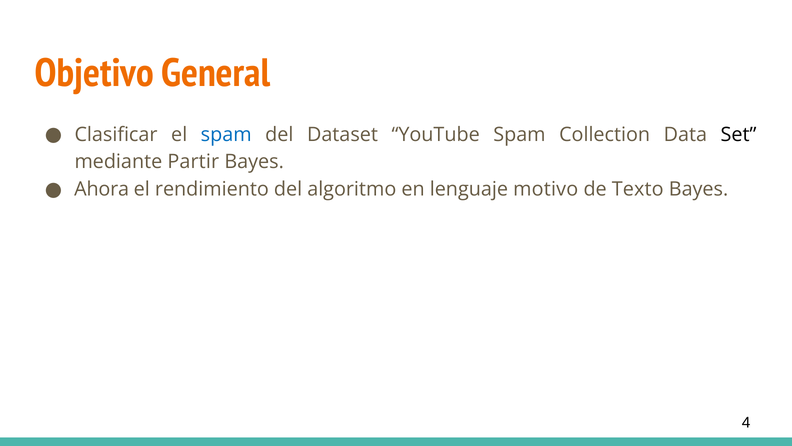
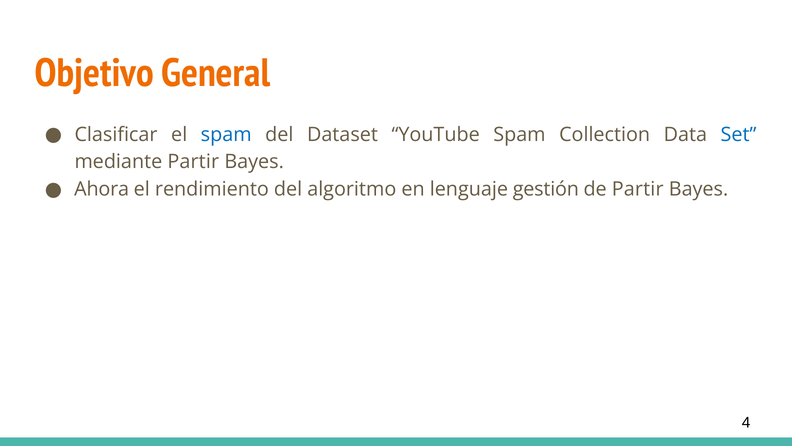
Set colour: black -> blue (739, 134)
motivo: motivo -> gestión (546, 189)
de Texto: Texto -> Partir (638, 189)
